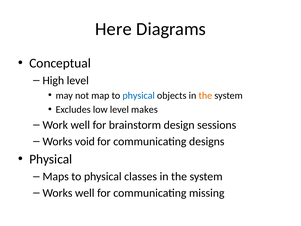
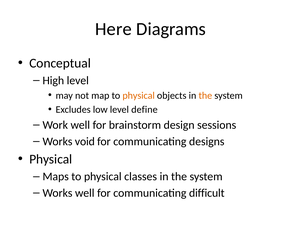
physical colour: blue -> orange (139, 95)
makes: makes -> define (144, 109)
missing: missing -> difficult (207, 193)
